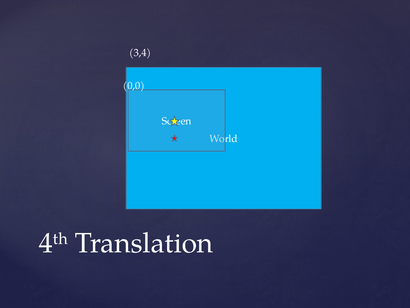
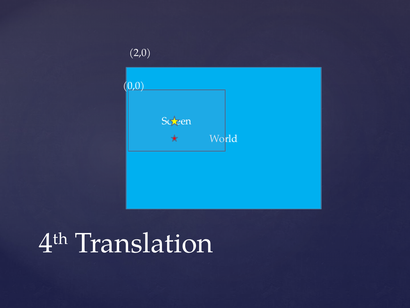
3,4: 3,4 -> 2,0 (140, 53)
